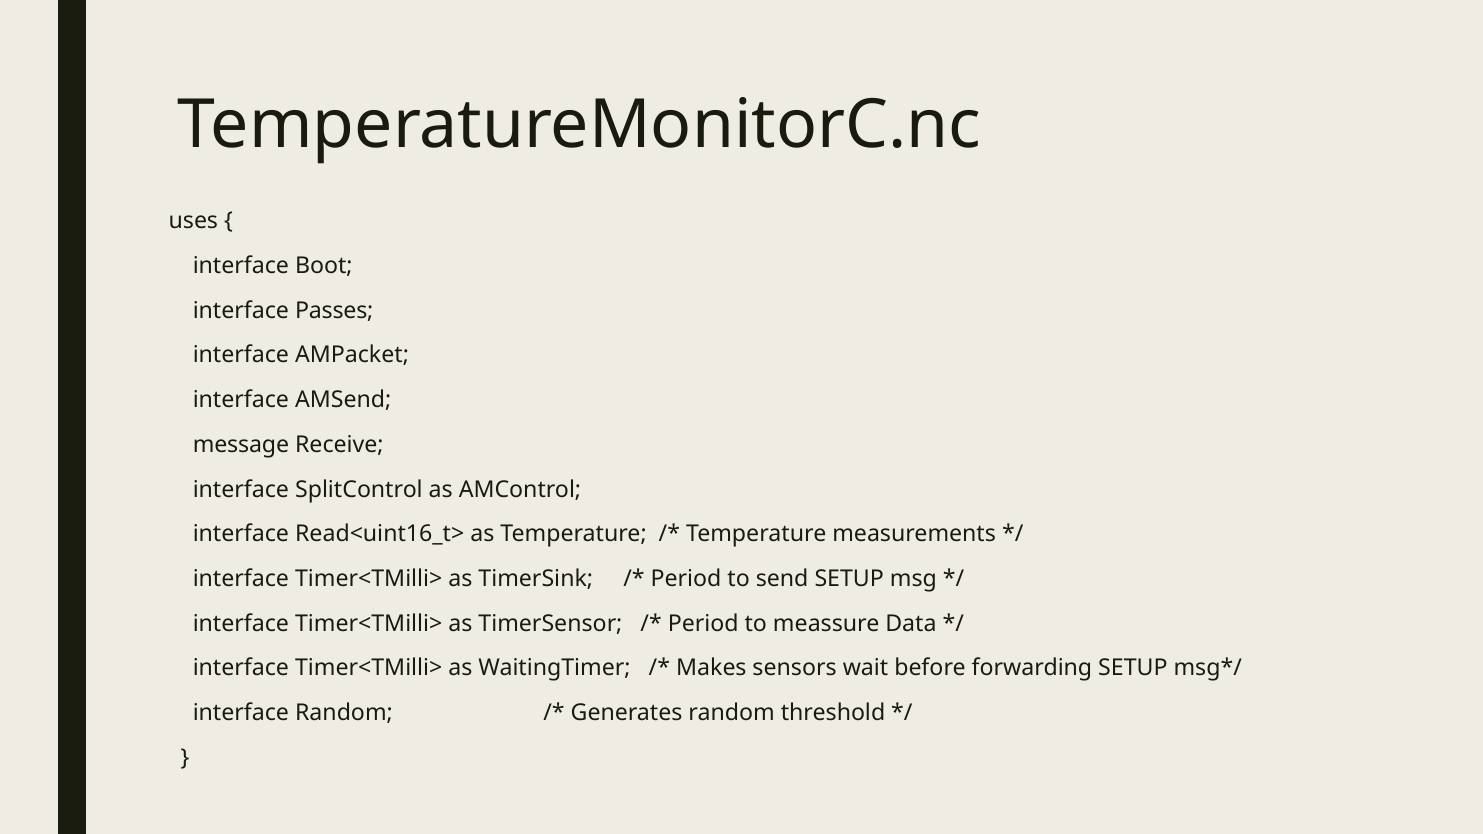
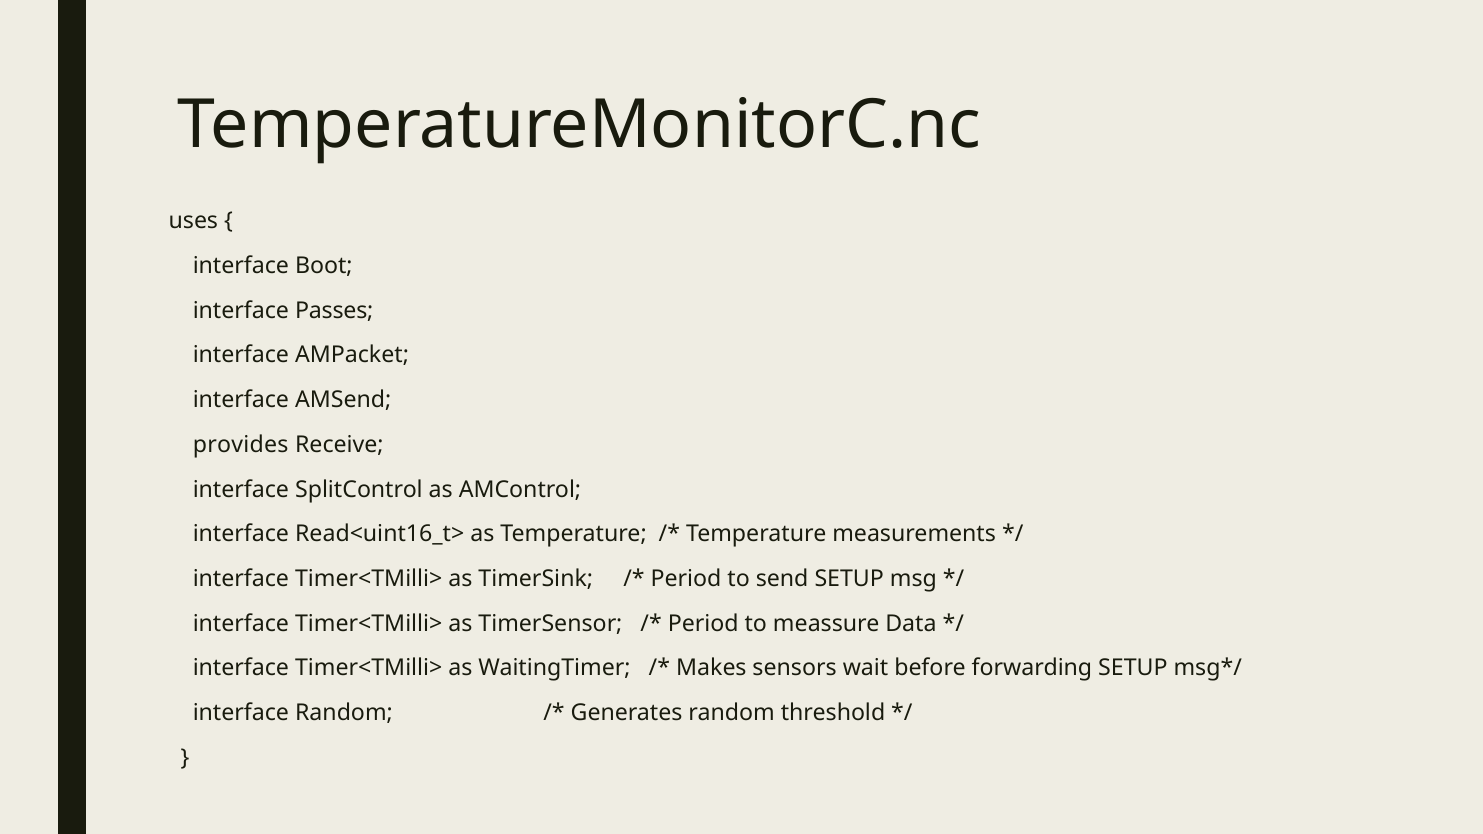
message: message -> provides (241, 445)
